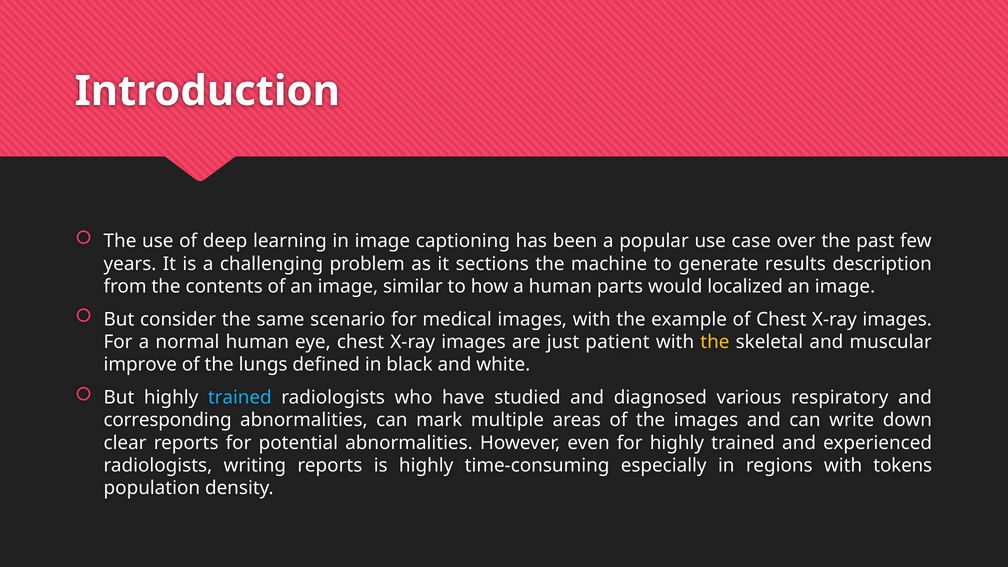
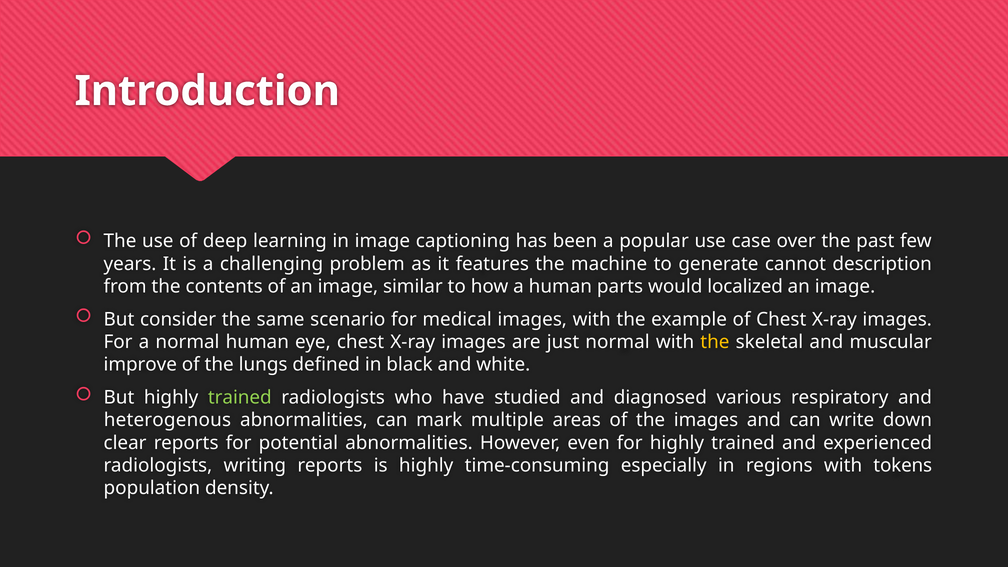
sections: sections -> features (492, 264)
results: results -> cannot (795, 264)
just patient: patient -> normal (618, 342)
trained colour: light blue -> light green (240, 397)
corresponding: corresponding -> heterogenous (167, 420)
